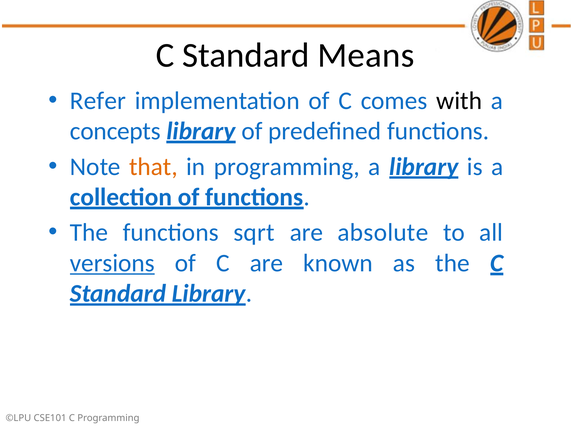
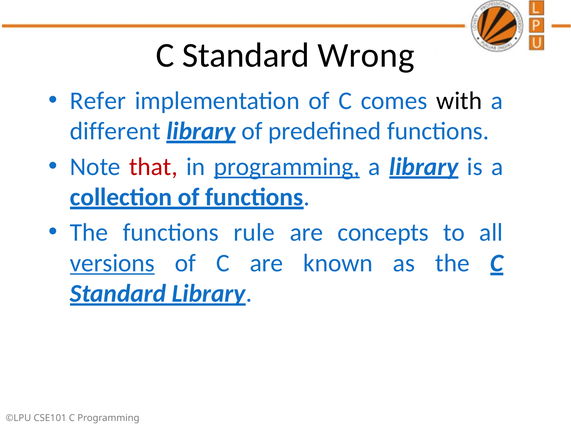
Means: Means -> Wrong (366, 55)
concepts: concepts -> different (115, 131)
that colour: orange -> red (153, 167)
programming underline: none -> present (287, 167)
sqrt: sqrt -> rule (254, 233)
absolute: absolute -> concepts (383, 233)
